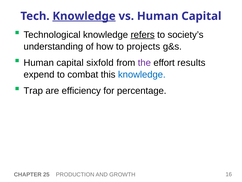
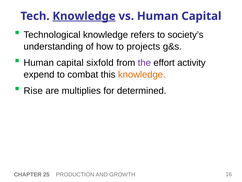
refers underline: present -> none (143, 35)
results: results -> activity (191, 63)
knowledge colour: blue -> orange (142, 74)
Trap: Trap -> Rise (33, 91)
efficiency: efficiency -> multiplies (81, 91)
percentage: percentage -> determined (142, 91)
